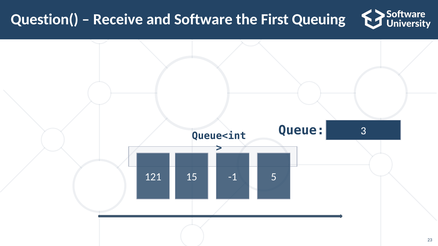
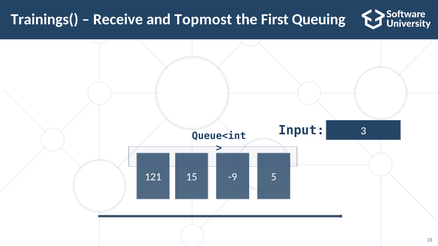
Question(: Question( -> Trainings( (45, 19)
Software: Software -> Topmost (203, 19)
Queue: Queue -> Input (301, 131)
-1: -1 -> -9 (233, 177)
